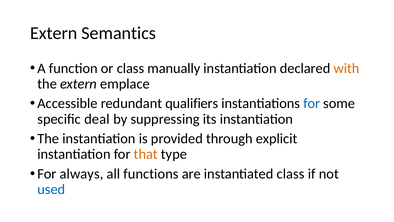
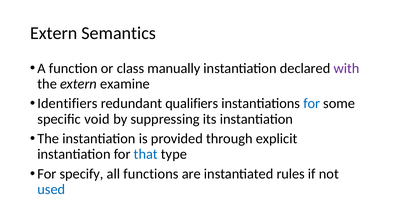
with colour: orange -> purple (347, 68)
emplace: emplace -> examine (125, 84)
Accessible: Accessible -> Identifiers (67, 103)
deal: deal -> void (97, 119)
that colour: orange -> blue (146, 154)
always: always -> specify (82, 174)
instantiated class: class -> rules (291, 174)
